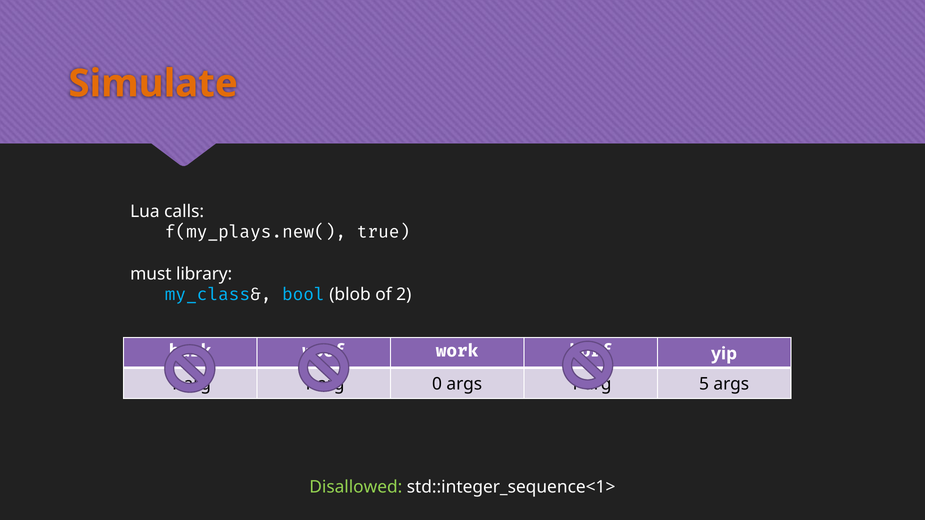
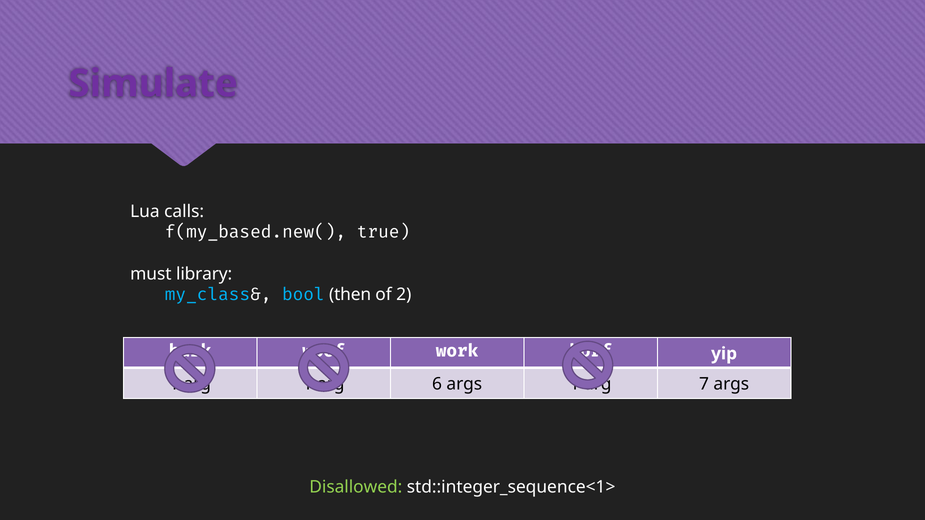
Simulate colour: orange -> purple (153, 84)
f(my_plays.new(: f(my_plays.new( -> f(my_based.new( (255, 232)
blob: blob -> then (350, 295)
0: 0 -> 6 (437, 384)
5: 5 -> 7 (704, 384)
